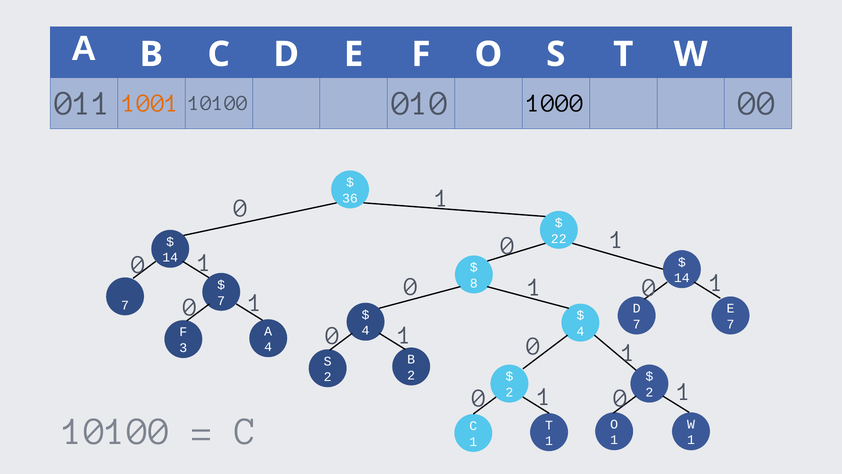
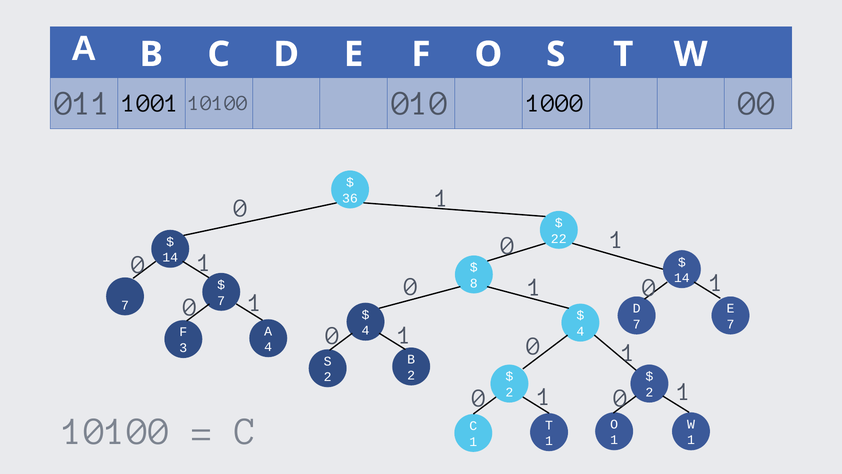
1001 colour: orange -> black (151, 103)
